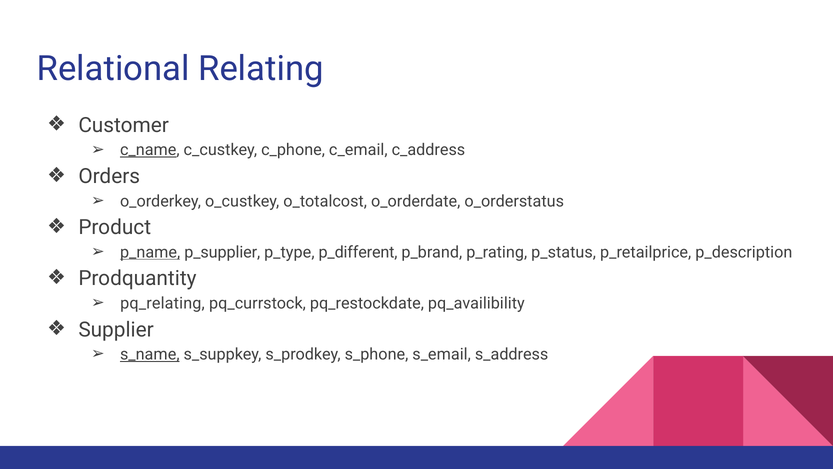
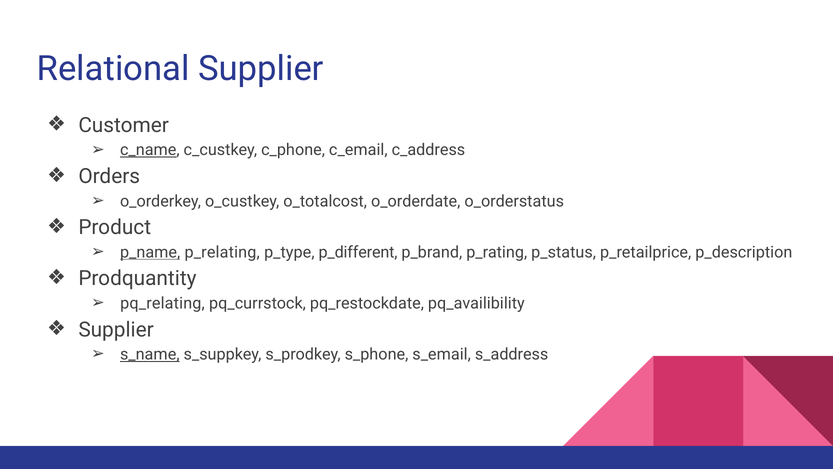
Relational Relating: Relating -> Supplier (261, 69)
p_supplier: p_supplier -> p_relating (222, 252)
